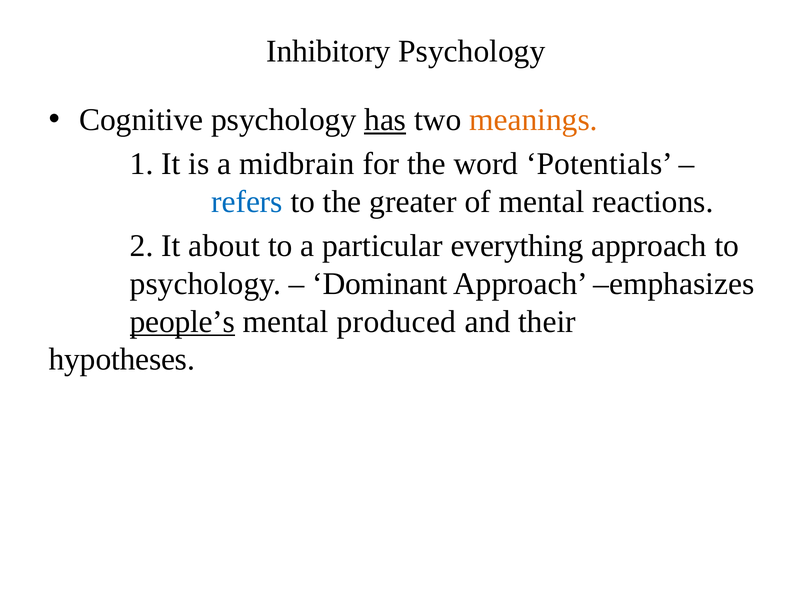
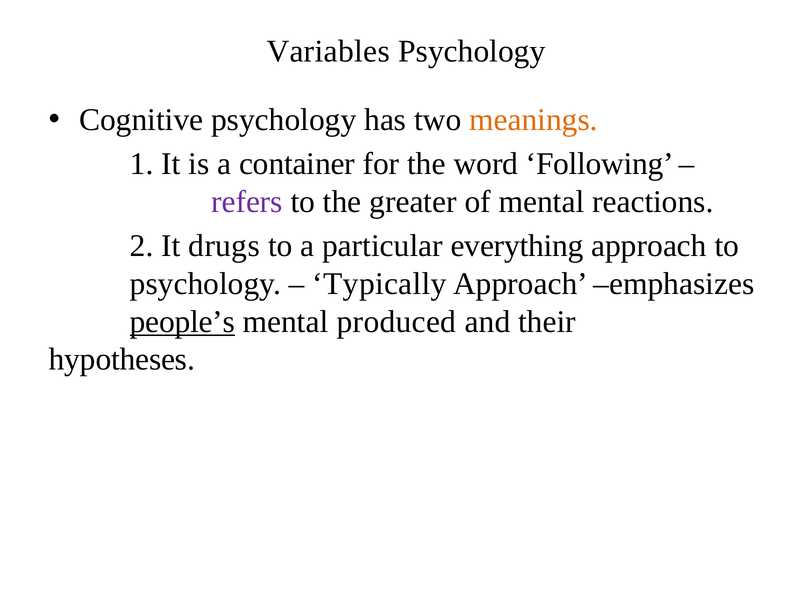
Inhibitory: Inhibitory -> Variables (328, 52)
has underline: present -> none (385, 120)
midbrain: midbrain -> container (297, 164)
Potentials: Potentials -> Following (600, 164)
refers colour: blue -> purple (247, 202)
about: about -> drugs (224, 246)
Dominant: Dominant -> Typically (380, 284)
